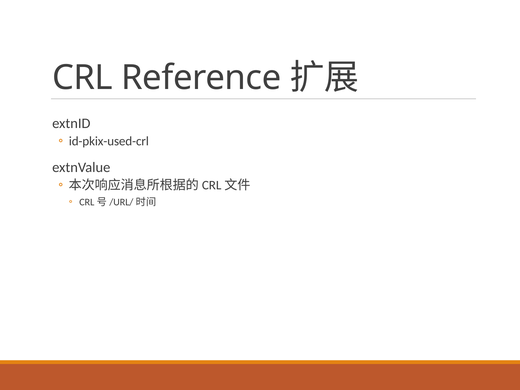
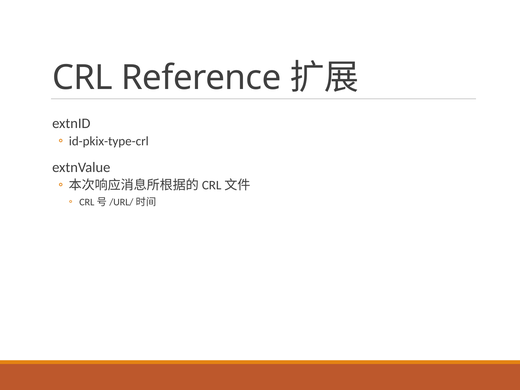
id-pkix-used-crl: id-pkix-used-crl -> id-pkix-type-crl (109, 141)
